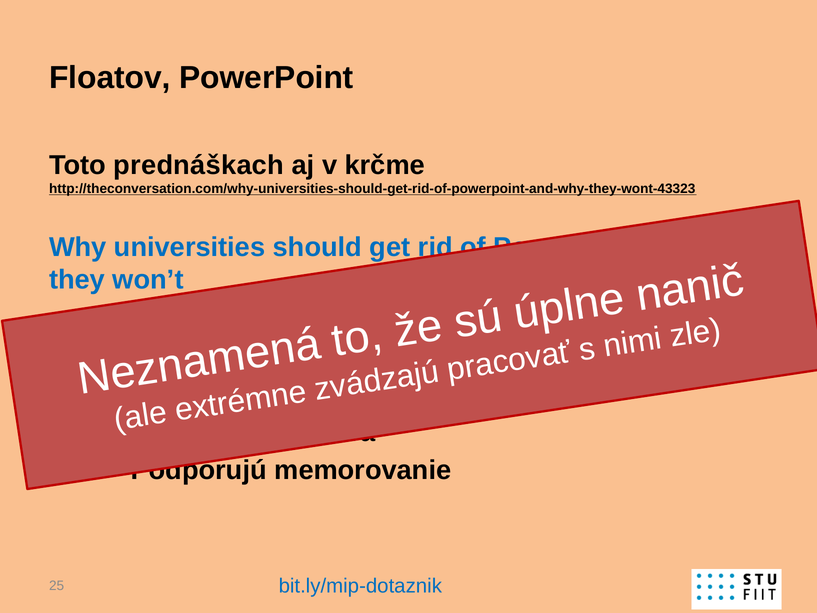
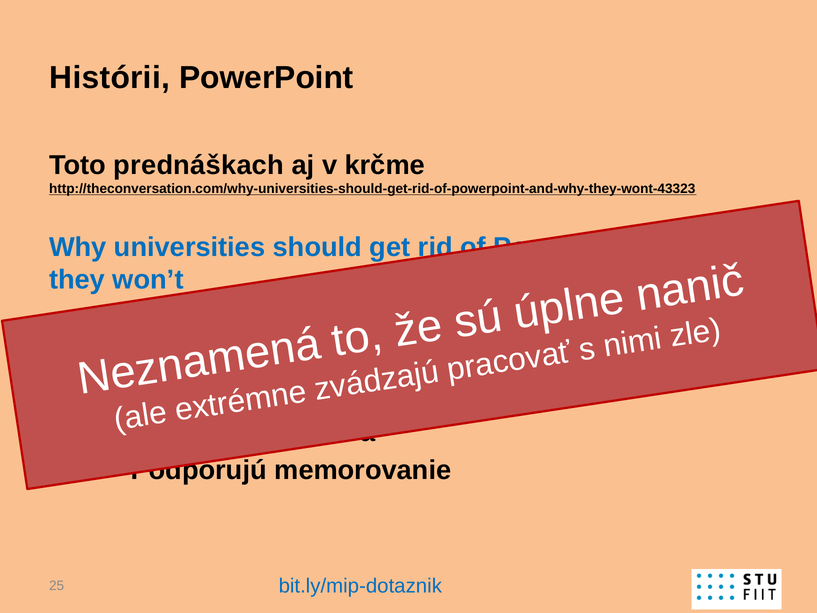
Floatov: Floatov -> Histórii (110, 78)
